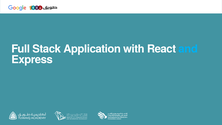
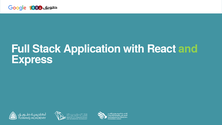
and colour: light blue -> light green (188, 49)
